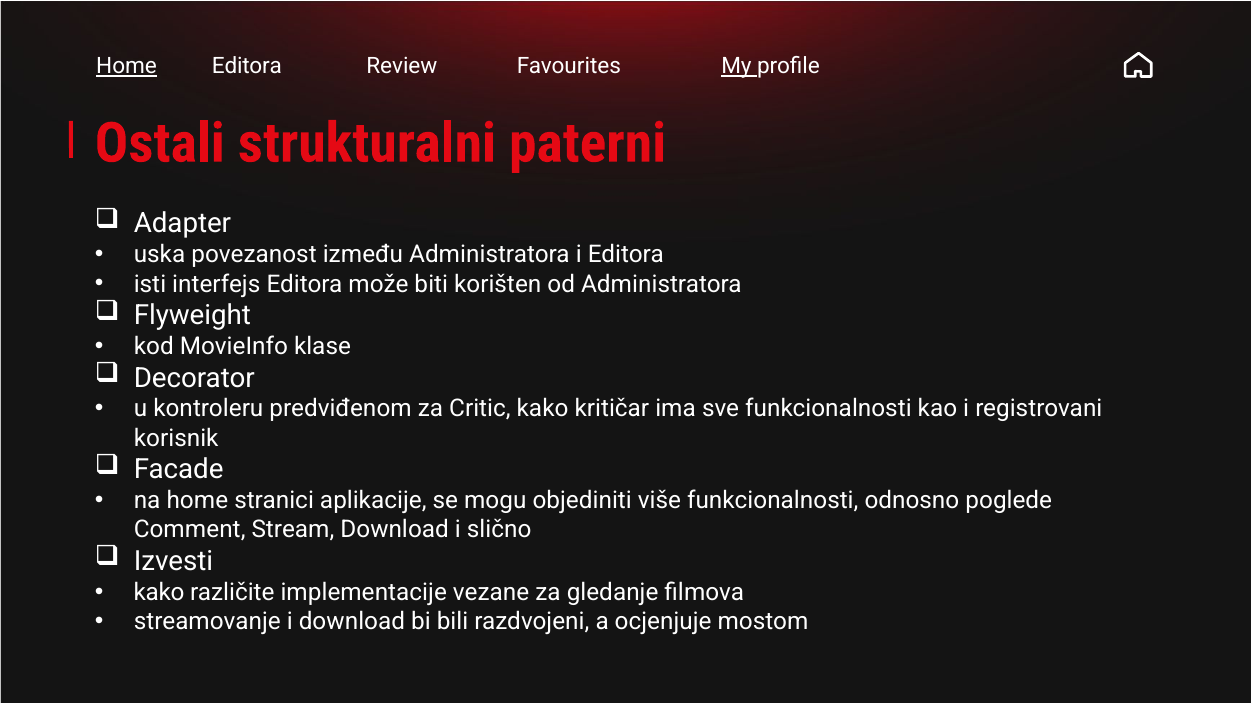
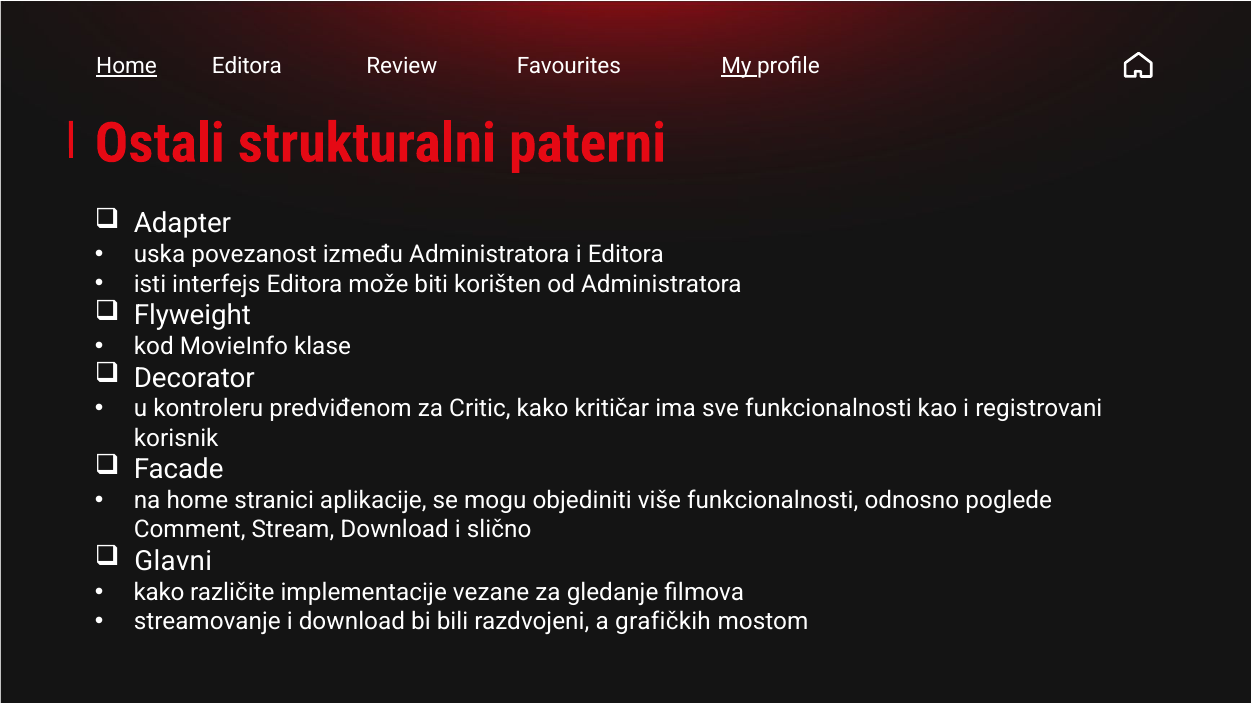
Izvesti: Izvesti -> Glavni (173, 562)
ocjenjuje: ocjenjuje -> grafičkih (663, 622)
